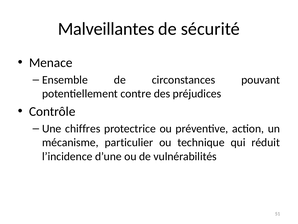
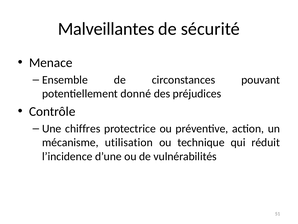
contre: contre -> donné (136, 94)
particulier: particulier -> utilisation (129, 142)
